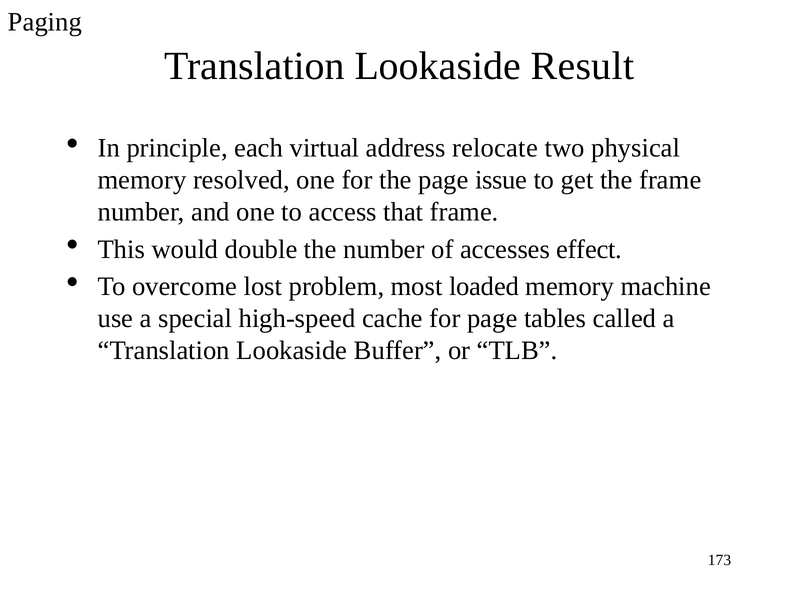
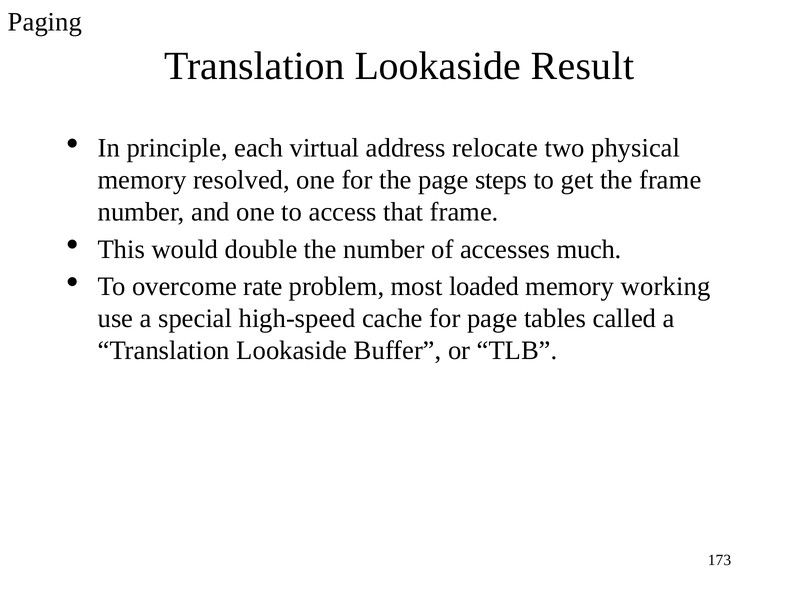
issue: issue -> steps (501, 180)
effect: effect -> much (589, 249)
lost: lost -> rate (263, 287)
machine: machine -> working (666, 287)
